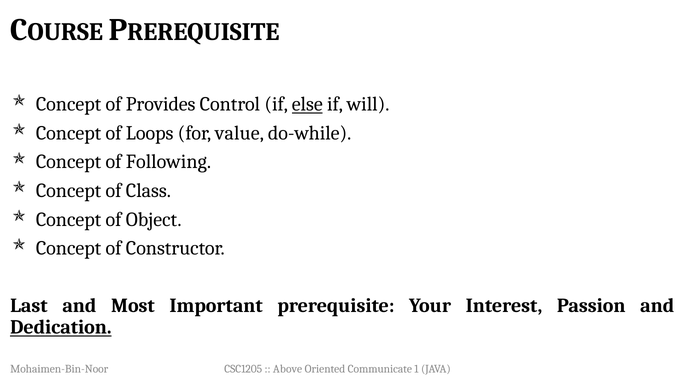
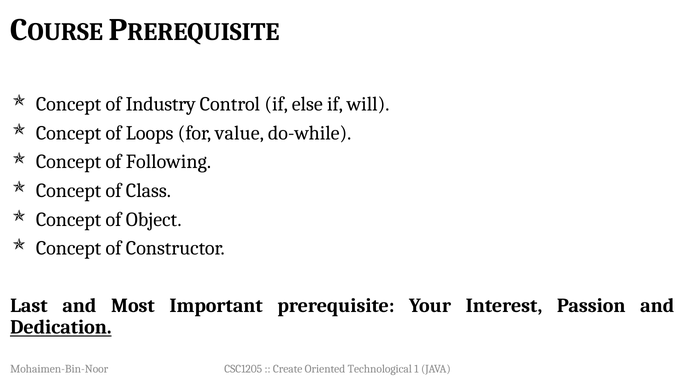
Provides: Provides -> Industry (161, 104)
else underline: present -> none (307, 104)
Above: Above -> Create (288, 369)
Communicate: Communicate -> Technological (380, 369)
